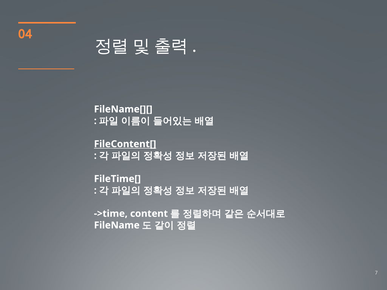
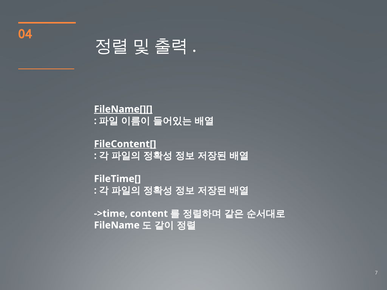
FileName[][ underline: none -> present (123, 109)
